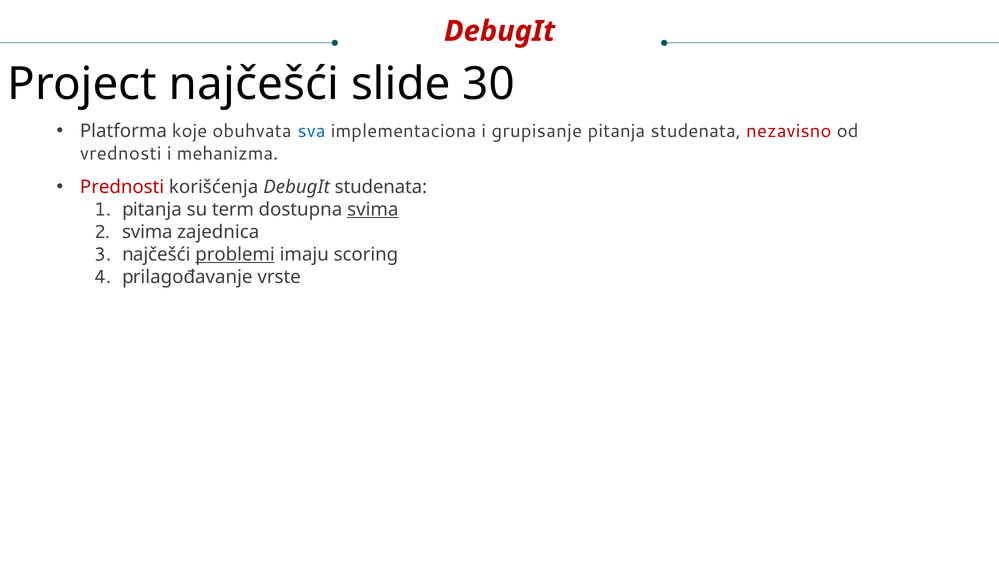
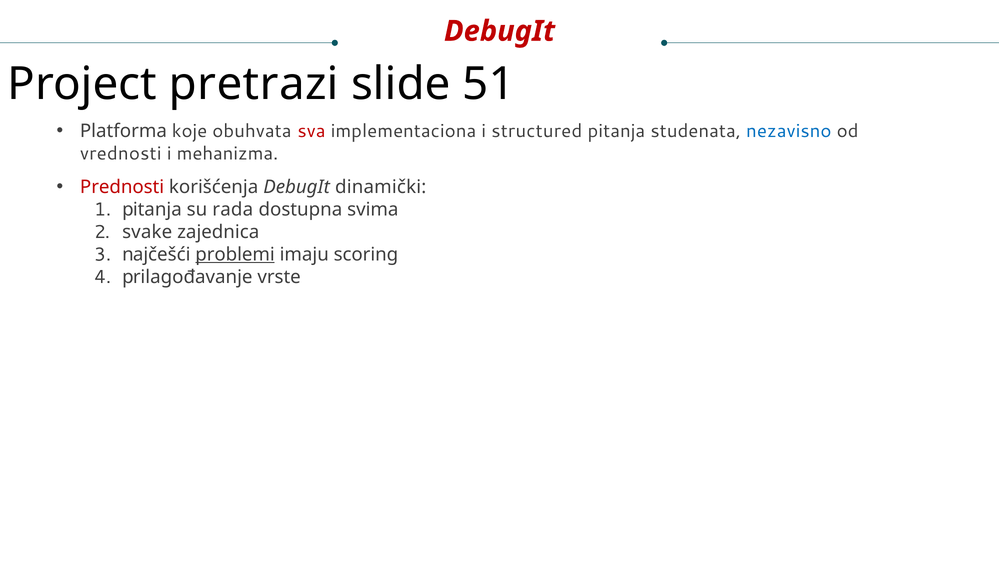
Project najčešći: najčešći -> pretrazi (254, 84)
30: 30 -> 51 (489, 84)
sva colour: blue -> red (311, 131)
grupisanje: grupisanje -> structured (537, 131)
nezavisno colour: red -> blue (789, 131)
DebugIt studenata: studenata -> dinamički (381, 187)
term: term -> rada (233, 210)
svima underline: present -> none (373, 210)
svima: svima -> svake (147, 232)
